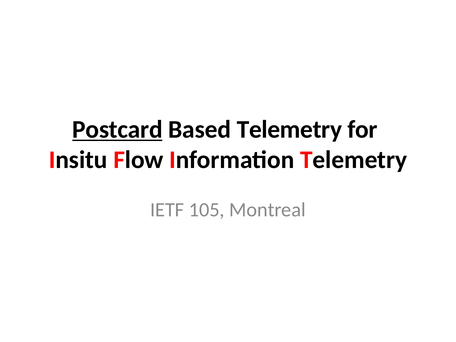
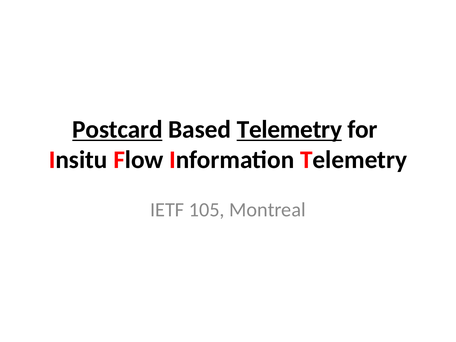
Telemetry underline: none -> present (289, 129)
